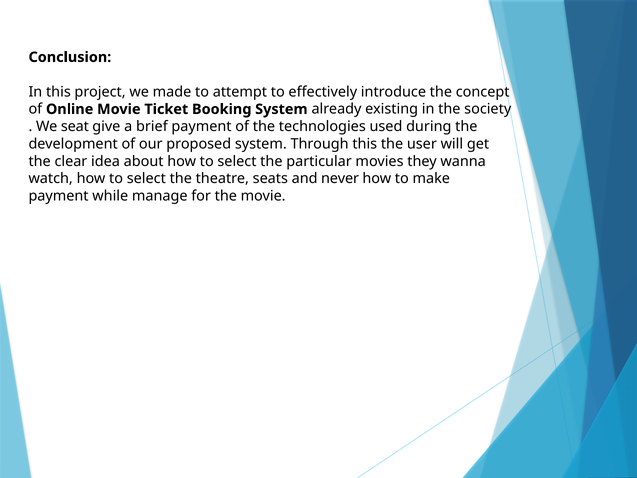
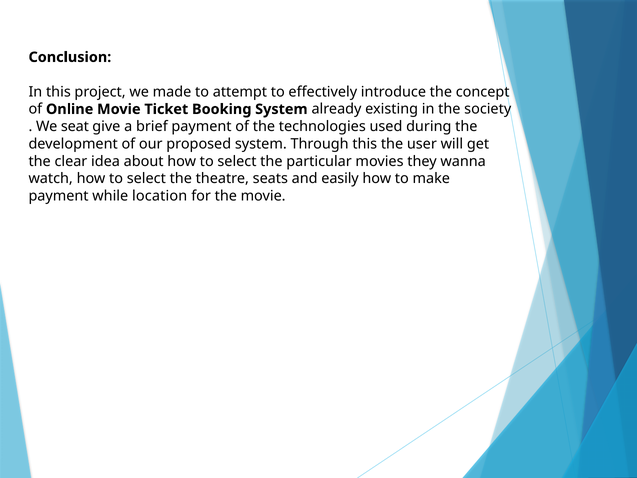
never: never -> easily (340, 178)
manage: manage -> location (160, 196)
